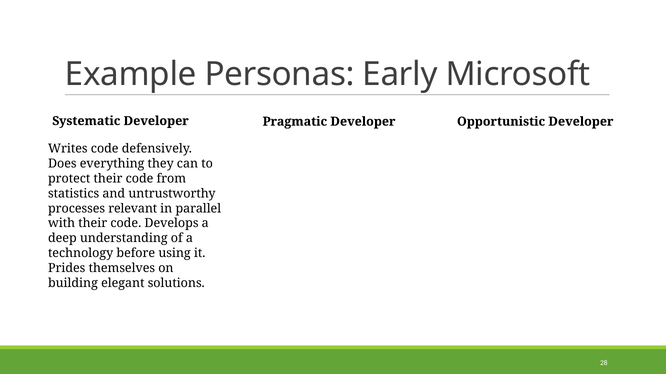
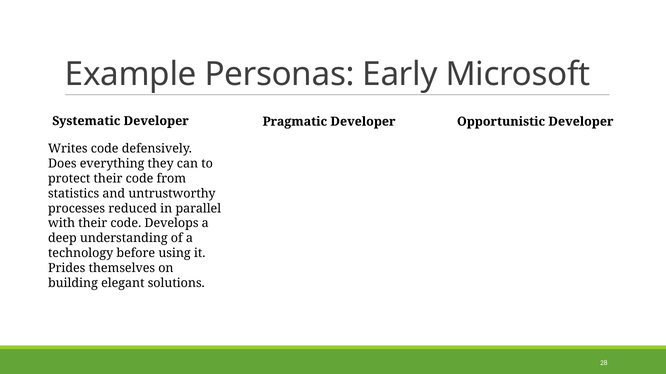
relevant: relevant -> reduced (133, 209)
